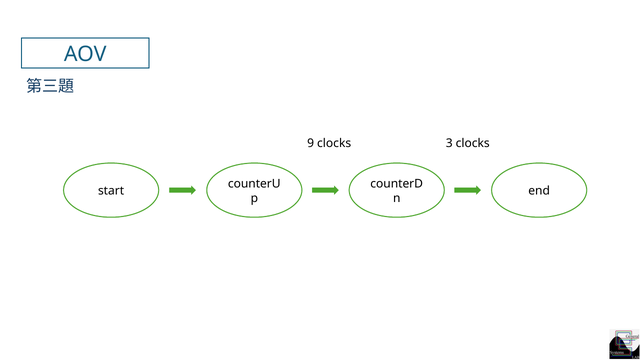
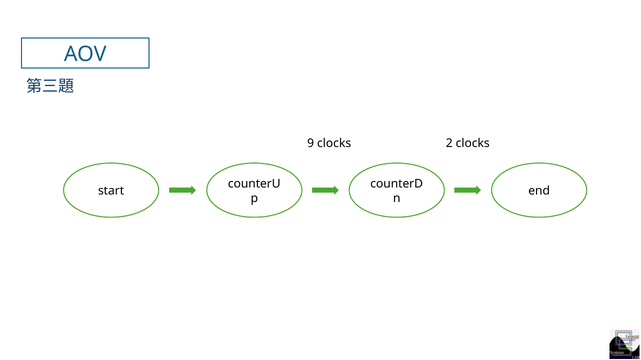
3: 3 -> 2 (449, 143)
